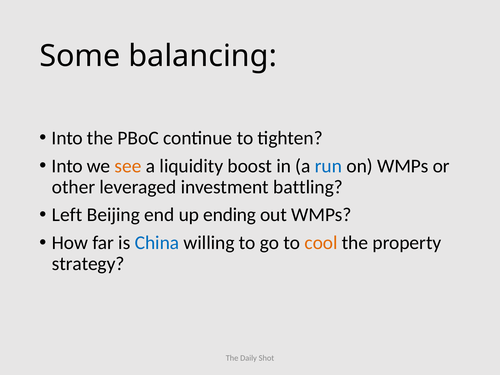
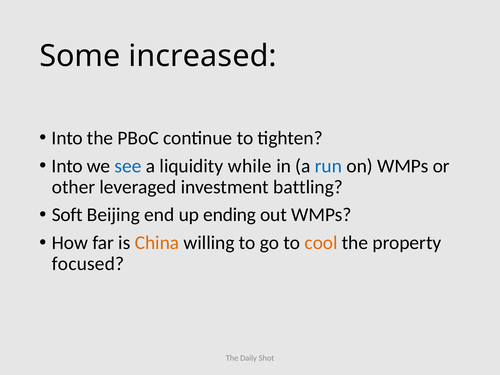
balancing: balancing -> increased (203, 56)
see colour: orange -> blue (128, 166)
boost: boost -> while (250, 166)
Left: Left -> Soft (67, 215)
China colour: blue -> orange (157, 243)
strategy: strategy -> focused (88, 264)
